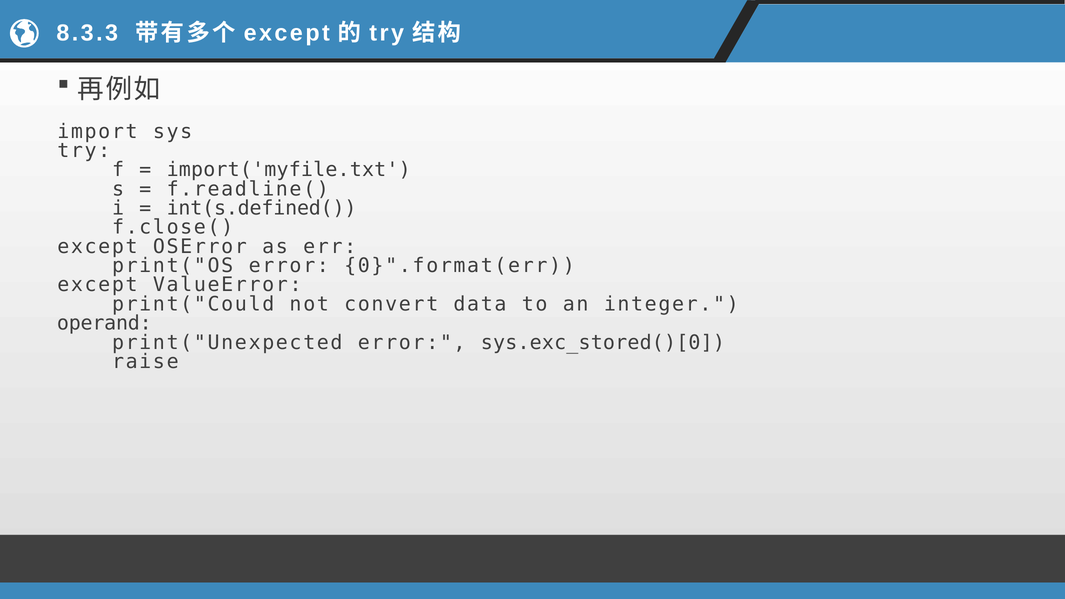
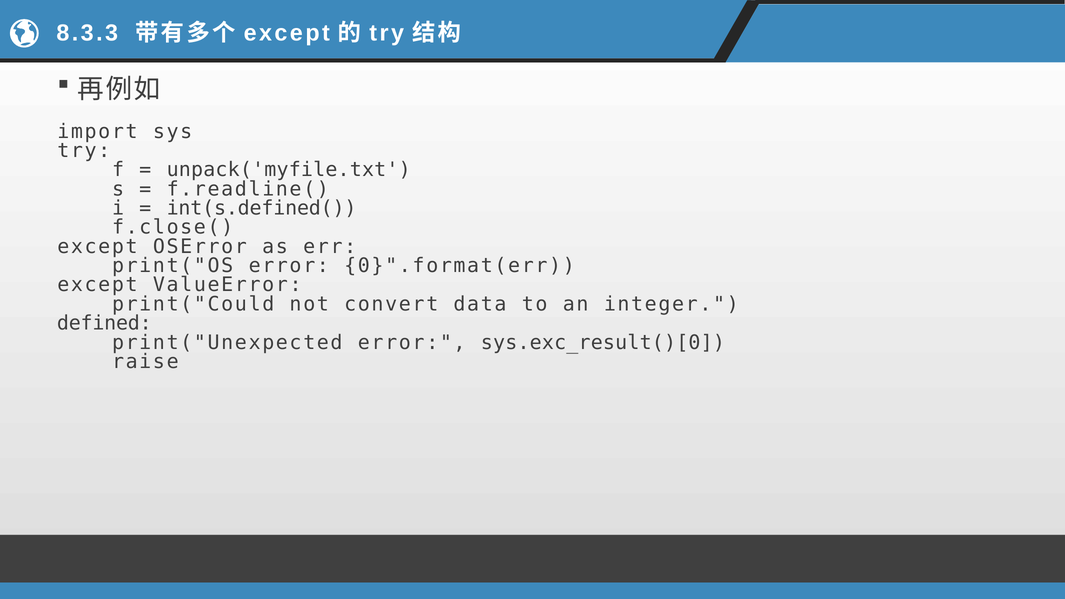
import('myfile.txt: import('myfile.txt -> unpack('myfile.txt (289, 170)
operand: operand -> defined (104, 323)
sys.exc_stored()[0: sys.exc_stored()[0 -> sys.exc_result()[0 (603, 342)
